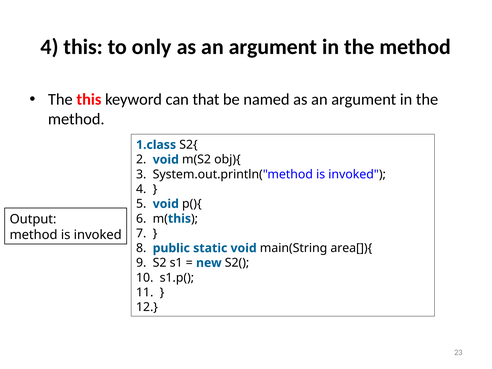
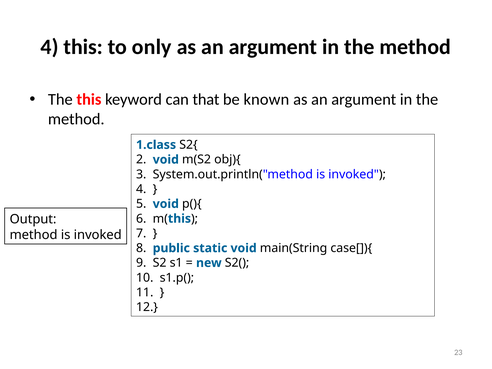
named: named -> known (266, 100)
area[]){: area[]){ -> case[]){ (351, 248)
